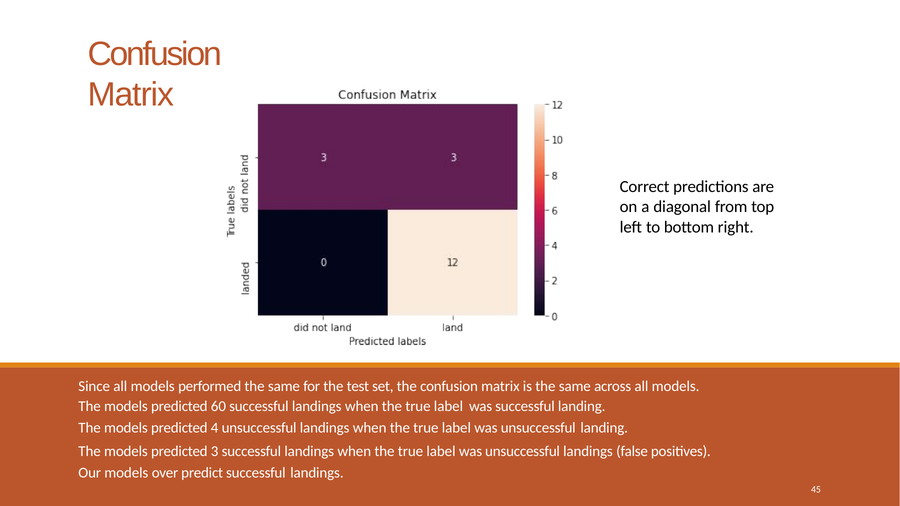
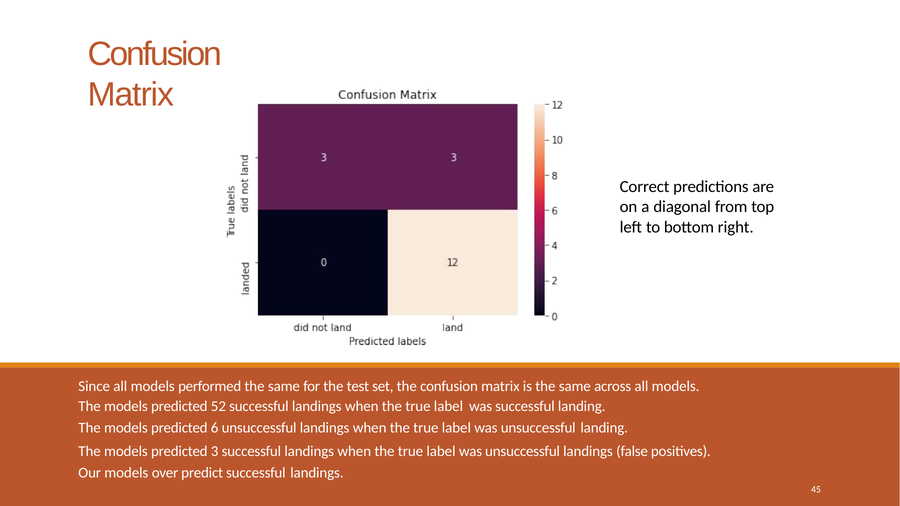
60: 60 -> 52 (218, 406)
4: 4 -> 6 (215, 428)
